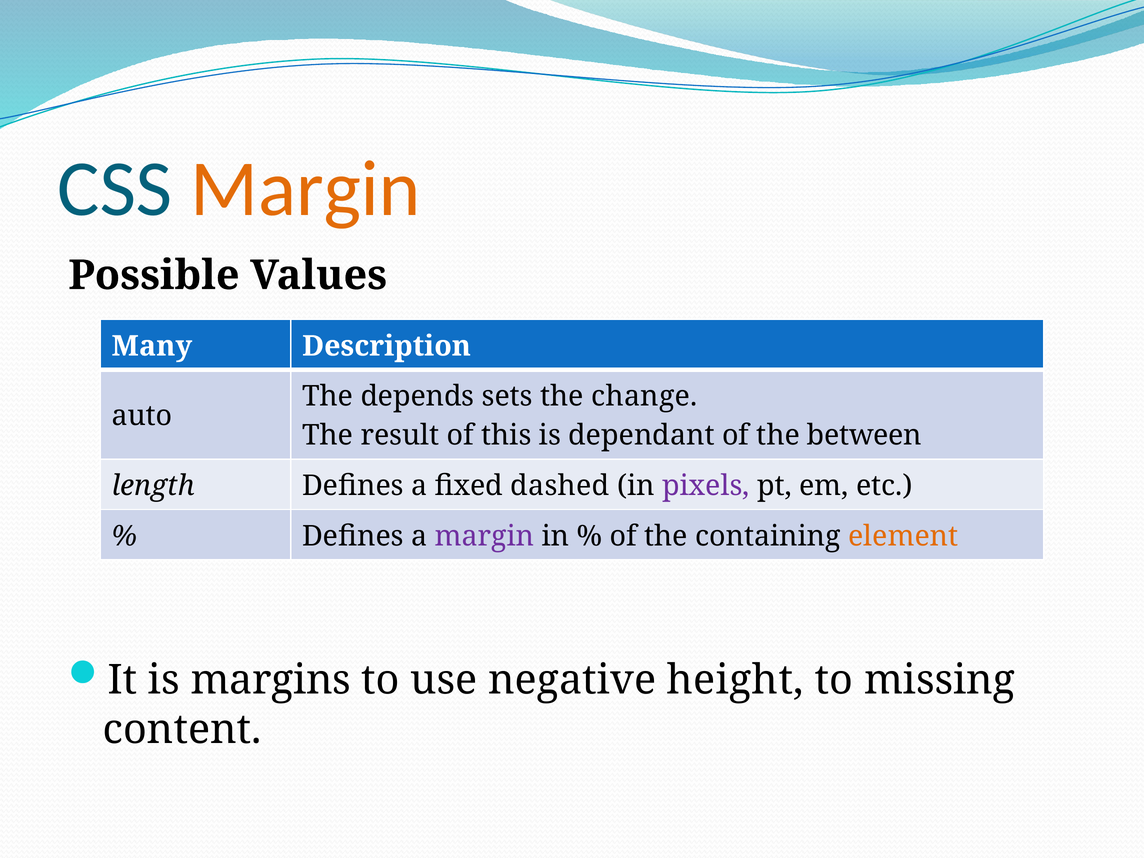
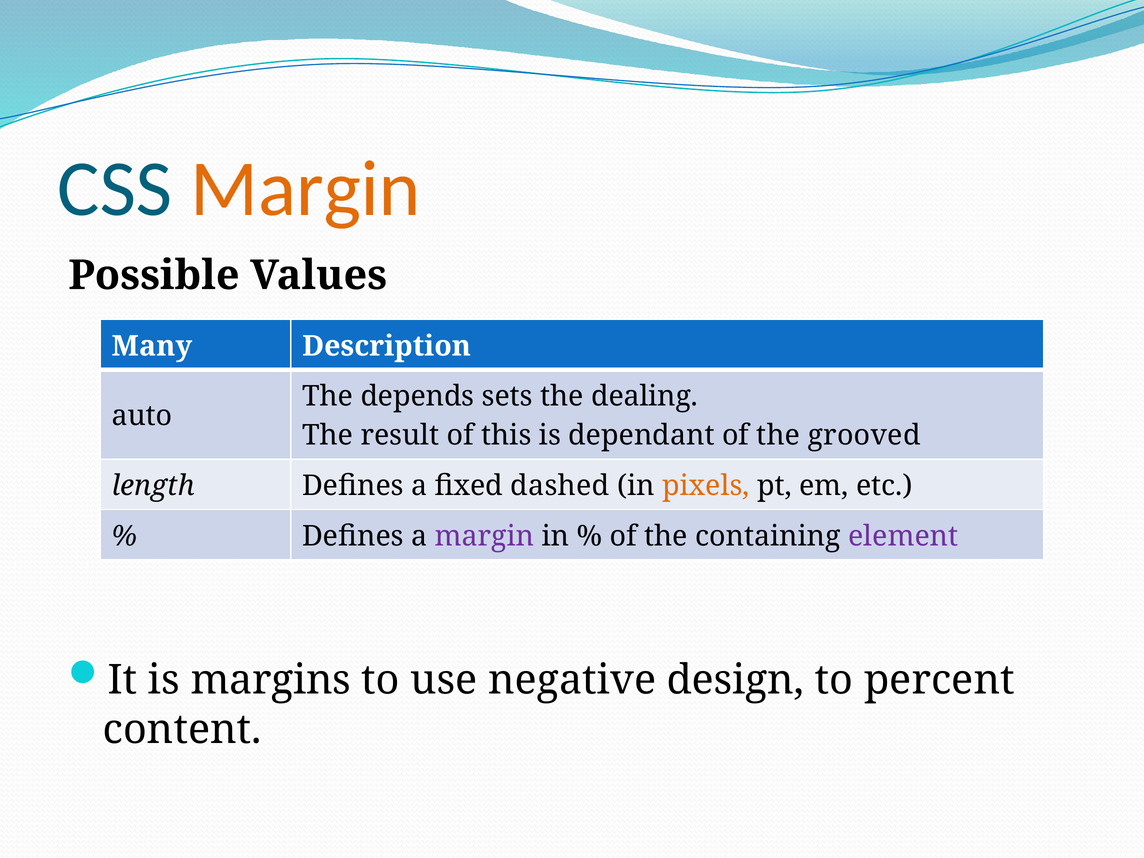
change: change -> dealing (645, 397)
between: between -> grooved (864, 435)
pixels colour: purple -> orange (706, 486)
element colour: orange -> purple (903, 536)
height: height -> design (736, 680)
missing: missing -> percent (939, 680)
